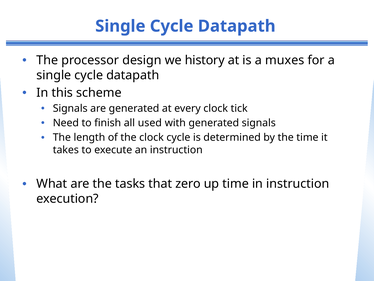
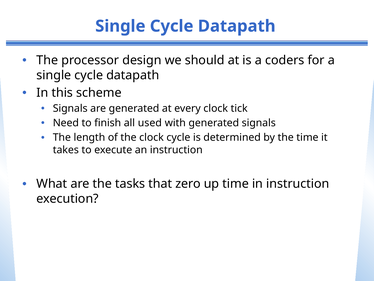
history: history -> should (205, 60)
muxes: muxes -> coders (285, 60)
